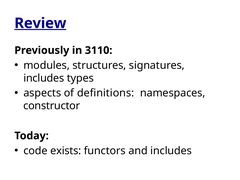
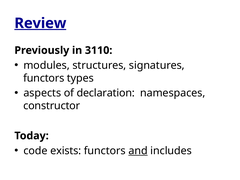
includes: includes -> functors (44, 78)
definitions: definitions -> declaration (106, 93)
and underline: none -> present (138, 151)
